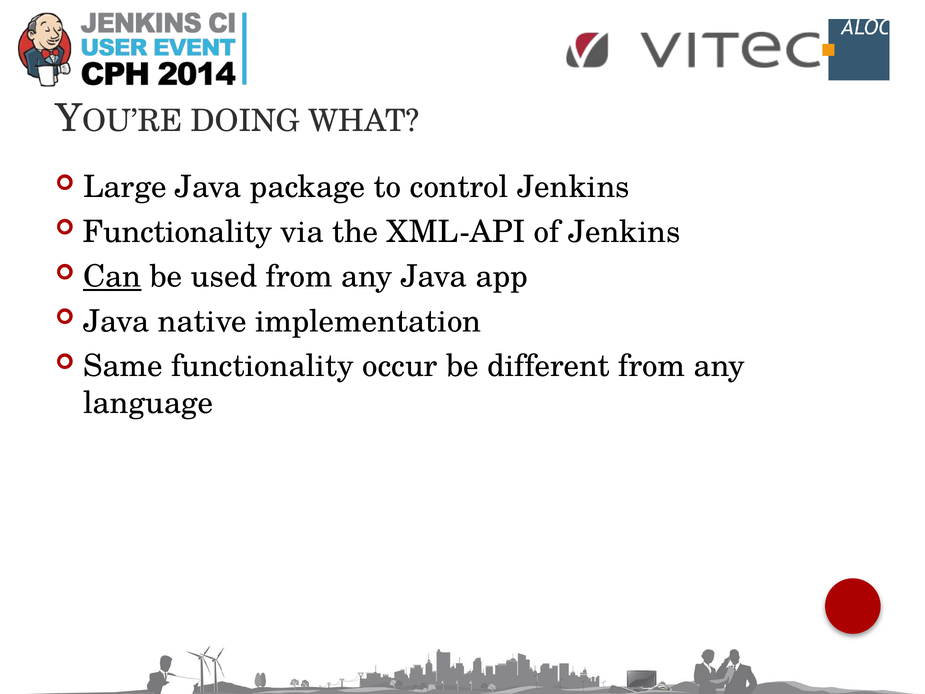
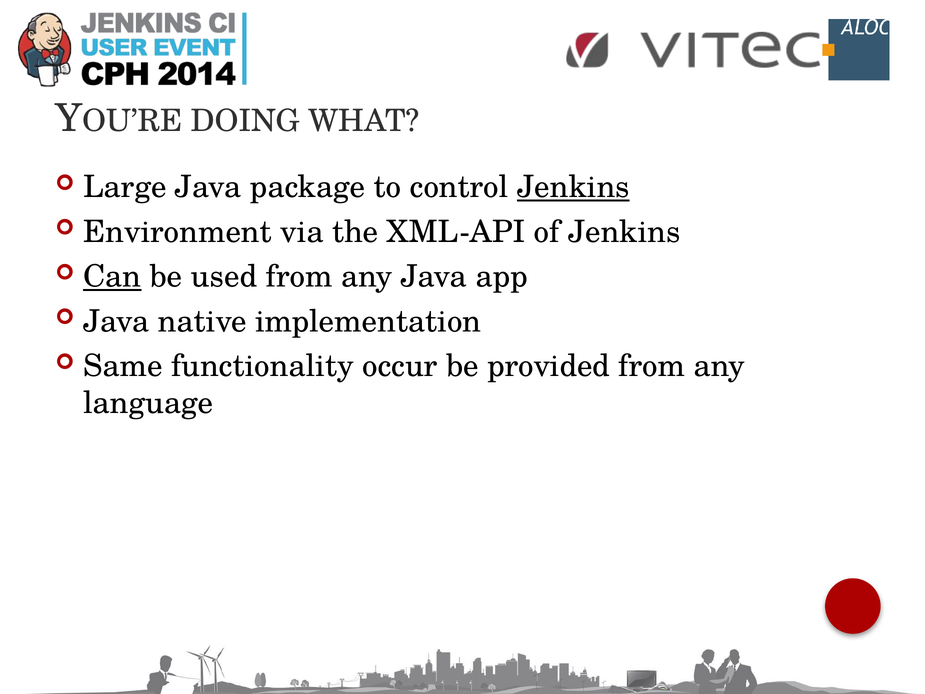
Jenkins underline: none -> present (573, 187)
Functionality: Functionality -> Environment (177, 232)
different: different -> provided (549, 366)
